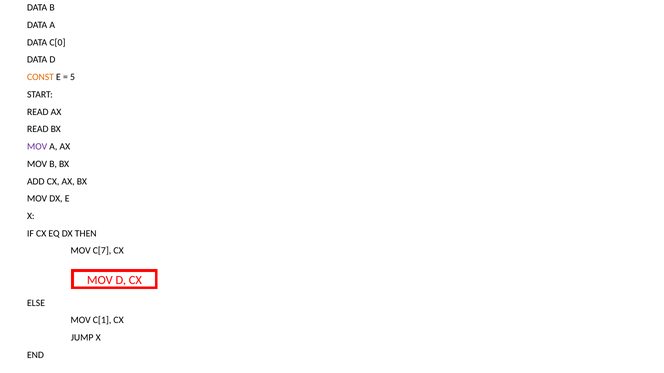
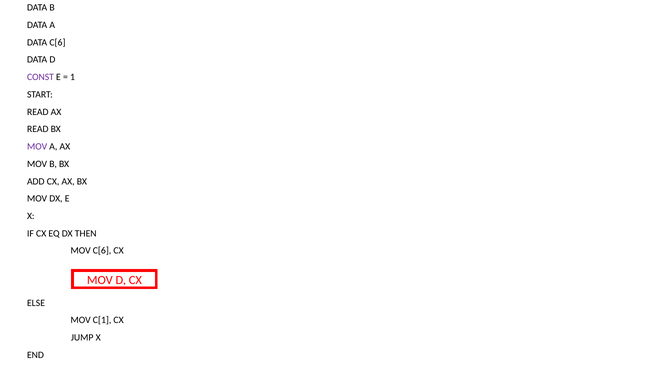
DATA C[0: C[0 -> C[6 (57, 42)
CONST colour: orange -> purple (40, 77)
5: 5 -> 1 (73, 77)
MOV C[7: C[7 -> C[6 (102, 251)
